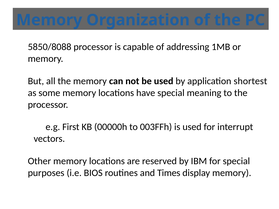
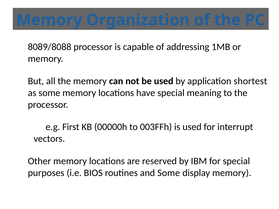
5850/8088: 5850/8088 -> 8089/8088 (50, 47)
and Times: Times -> Some (169, 173)
